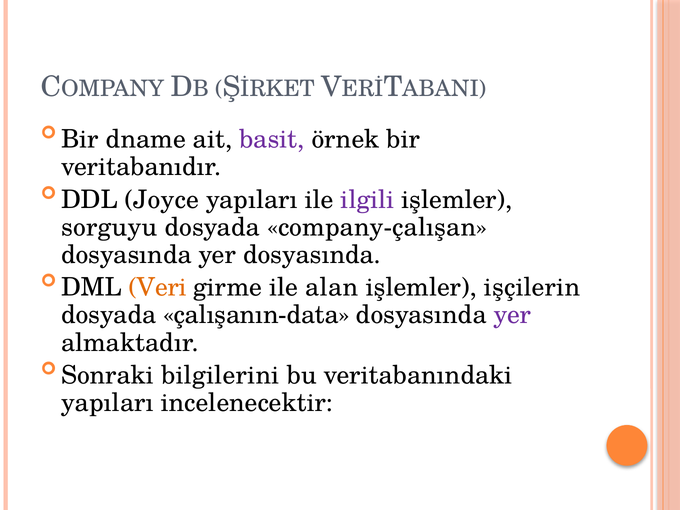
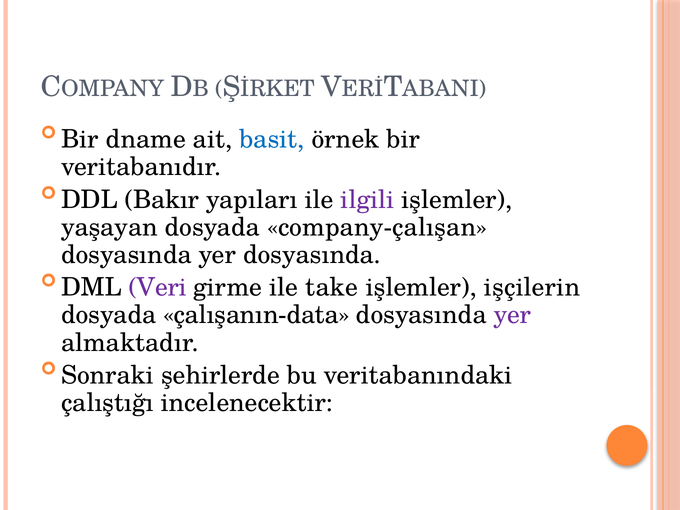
basit colour: purple -> blue (272, 139)
Joyce: Joyce -> Bakır (162, 200)
sorguyu: sorguyu -> yaşayan (109, 227)
Veri colour: orange -> purple (158, 287)
alan: alan -> take (332, 287)
bilgilerini: bilgilerini -> şehirlerde (220, 375)
yapıları: yapıları -> çalıştığı (107, 403)
